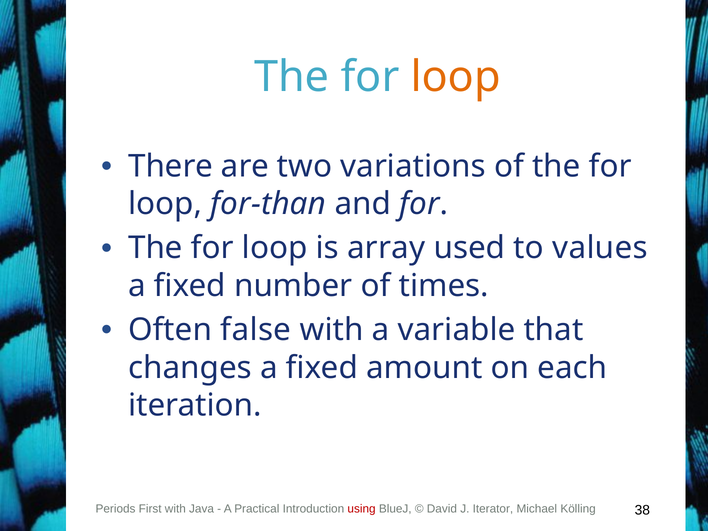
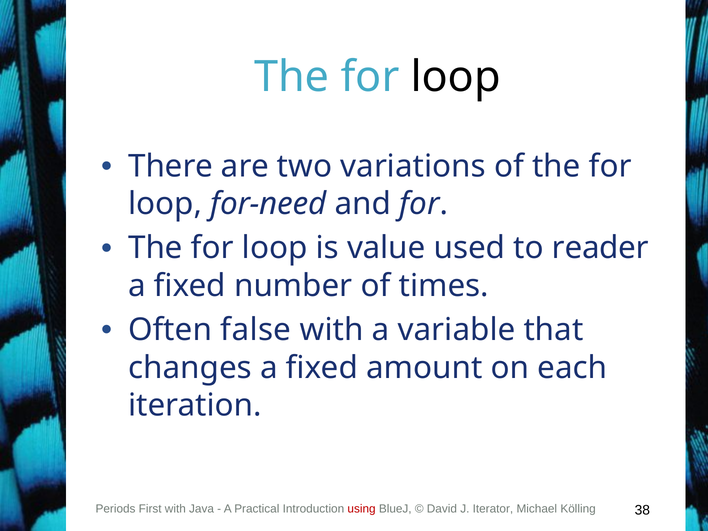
loop colour: orange -> black (456, 77)
for-than: for-than -> for-need (268, 204)
array: array -> value (386, 248)
values: values -> reader (600, 248)
